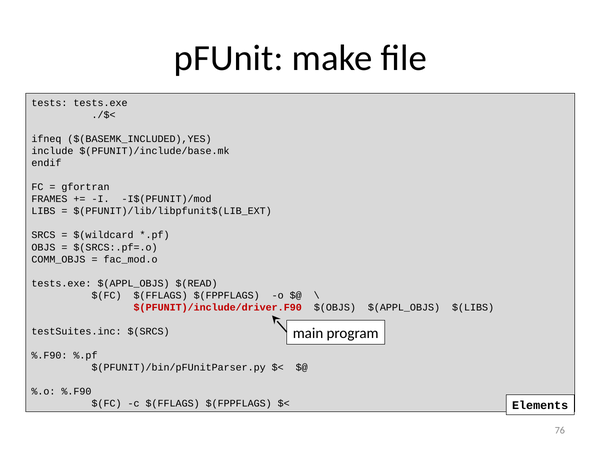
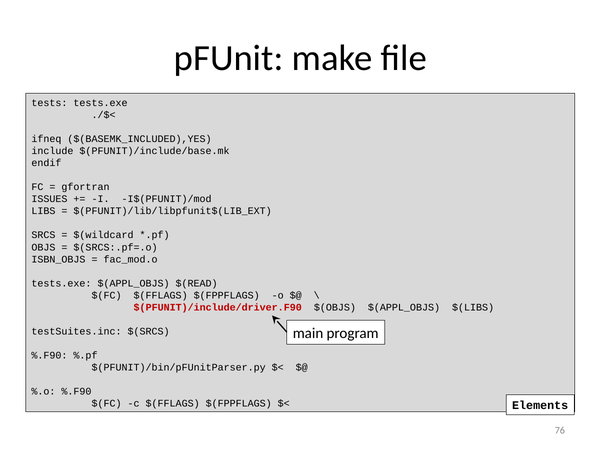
FRAMES: FRAMES -> ISSUES (49, 199)
COMM_OBJS: COMM_OBJS -> ISBN_OBJS (58, 259)
